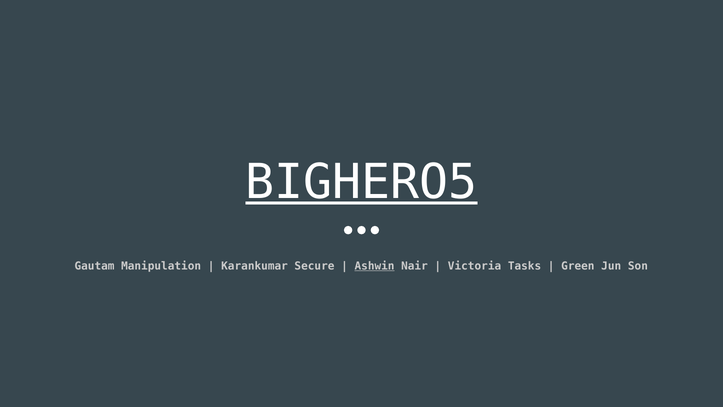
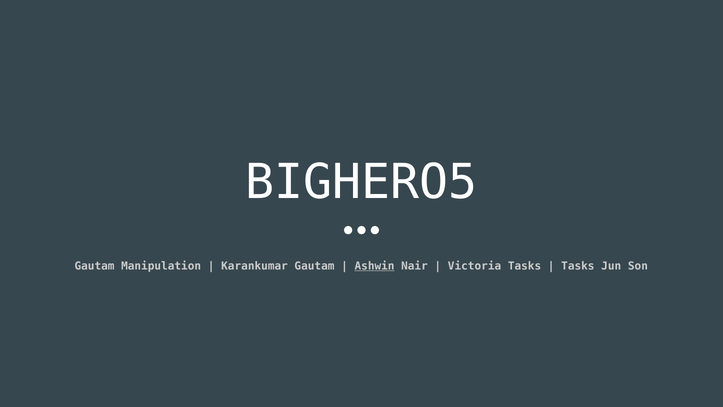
BIGHERO5 underline: present -> none (361, 182)
Karankumar Secure: Secure -> Gautam (314, 266)
Green: Green -> Tasks (578, 266)
